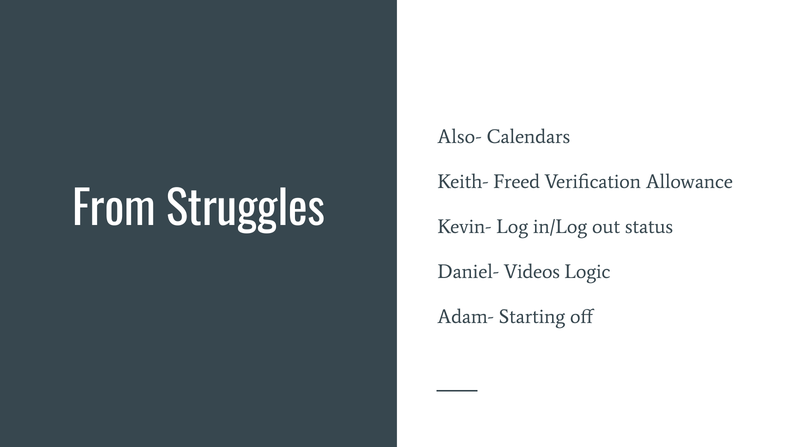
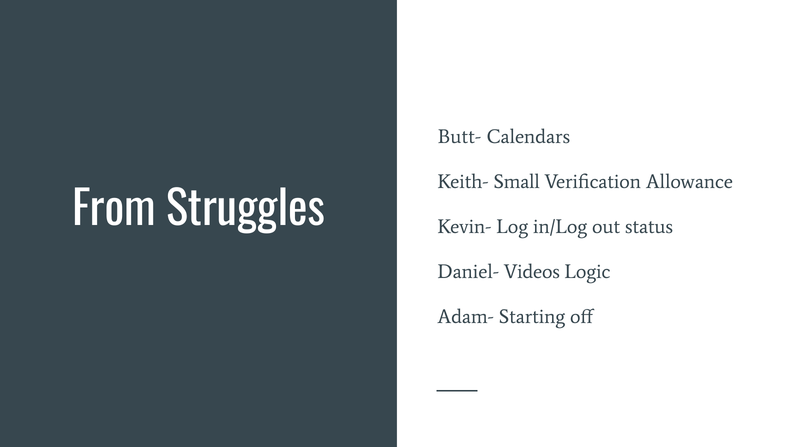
Also-: Also- -> Butt- (460, 136)
Freed: Freed -> Small (517, 181)
